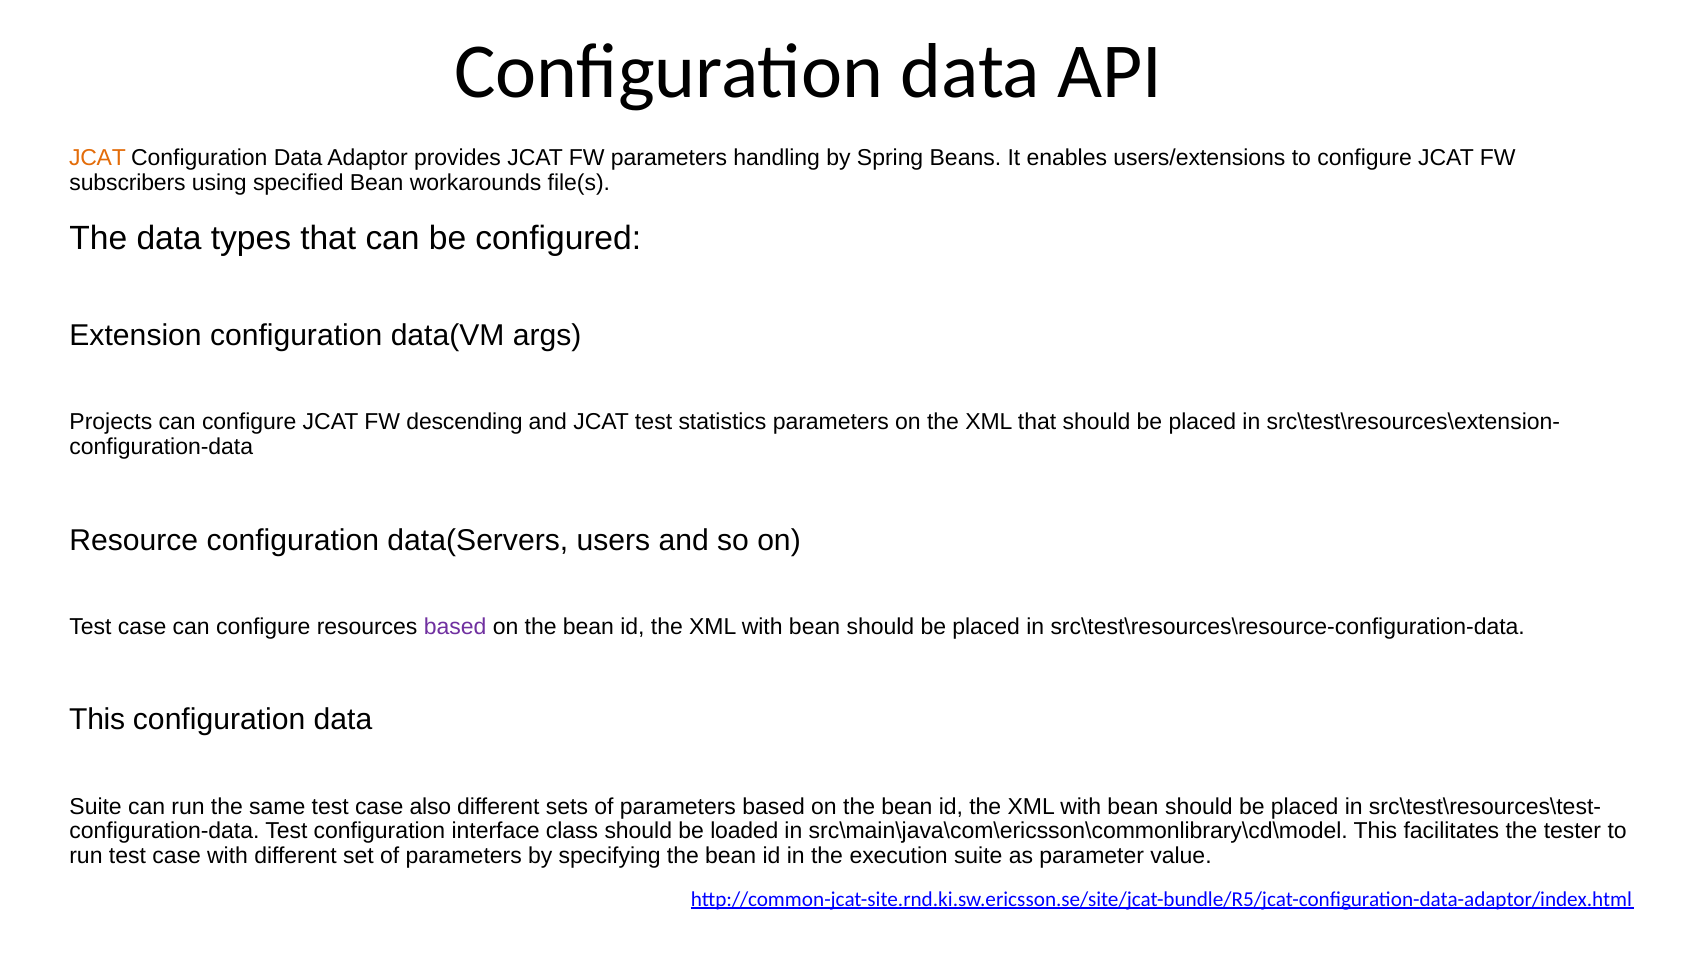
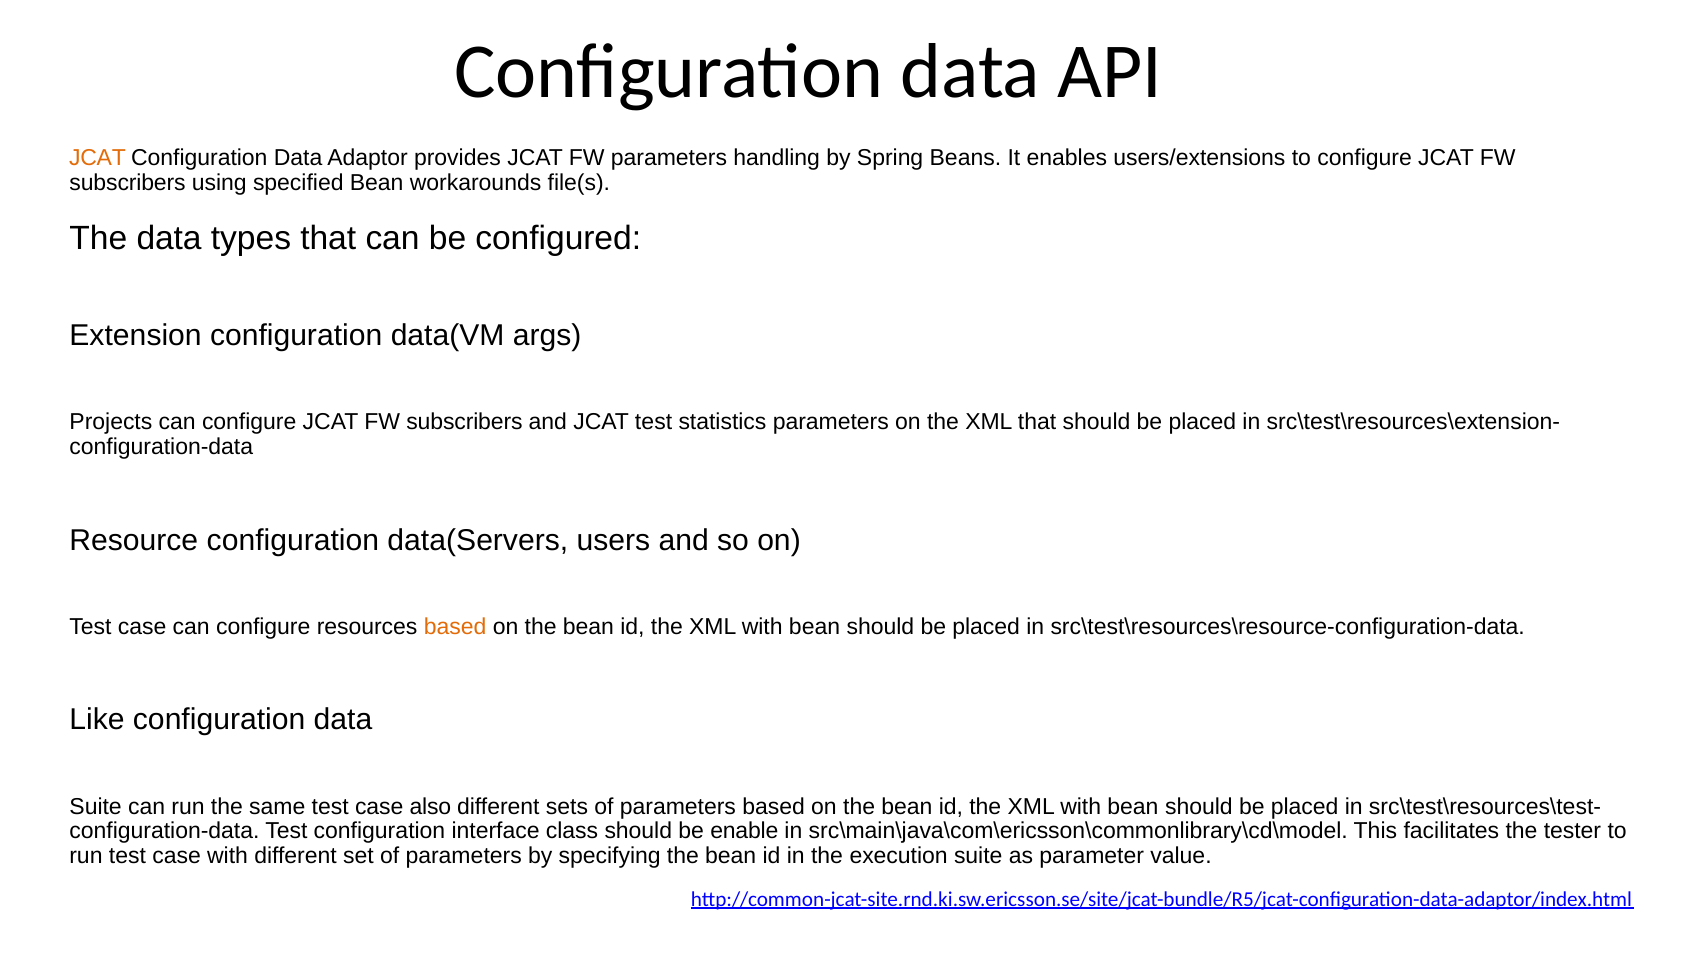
descending: descending -> subscribers (464, 422)
based colour: purple -> orange (455, 627)
This: This -> Like (97, 720)
loaded: loaded -> enable (744, 831)
